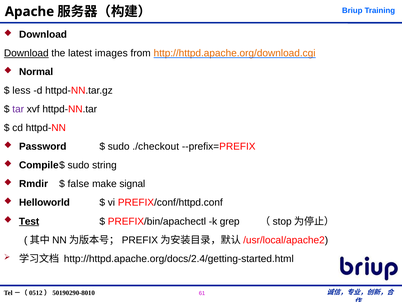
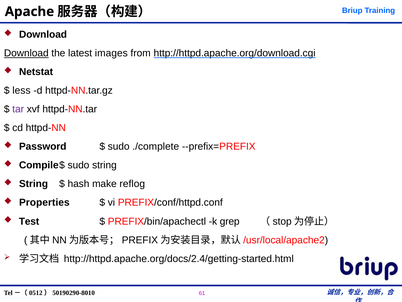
http://httpd.apache.org/download.cgi colour: orange -> black (235, 53)
Normal: Normal -> Netstat (36, 72)
./checkout: ./checkout -> ./complete (156, 146)
Rmdir: Rmdir -> String (34, 184)
false: false -> hash (78, 184)
signal: signal -> reflog (132, 184)
Helloworld: Helloworld -> Properties (44, 202)
Test underline: present -> none (29, 221)
